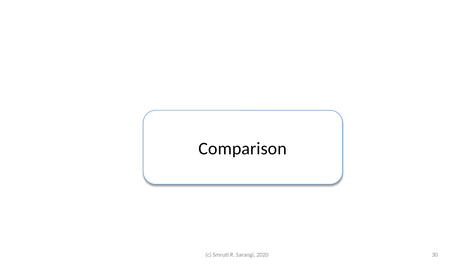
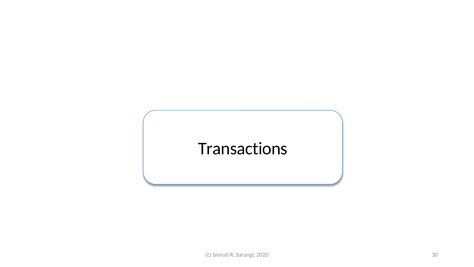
Comparison: Comparison -> Transactions (243, 148)
